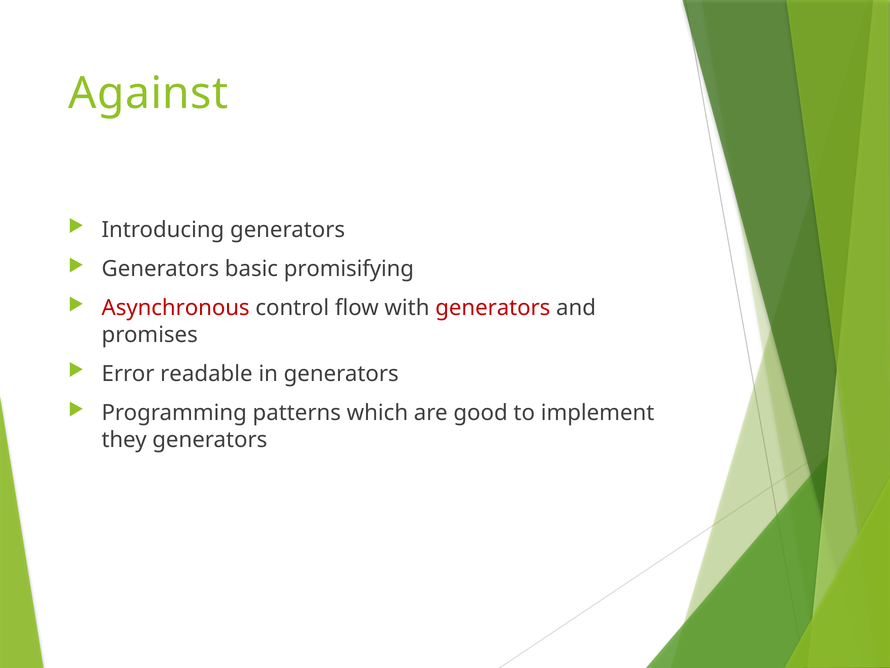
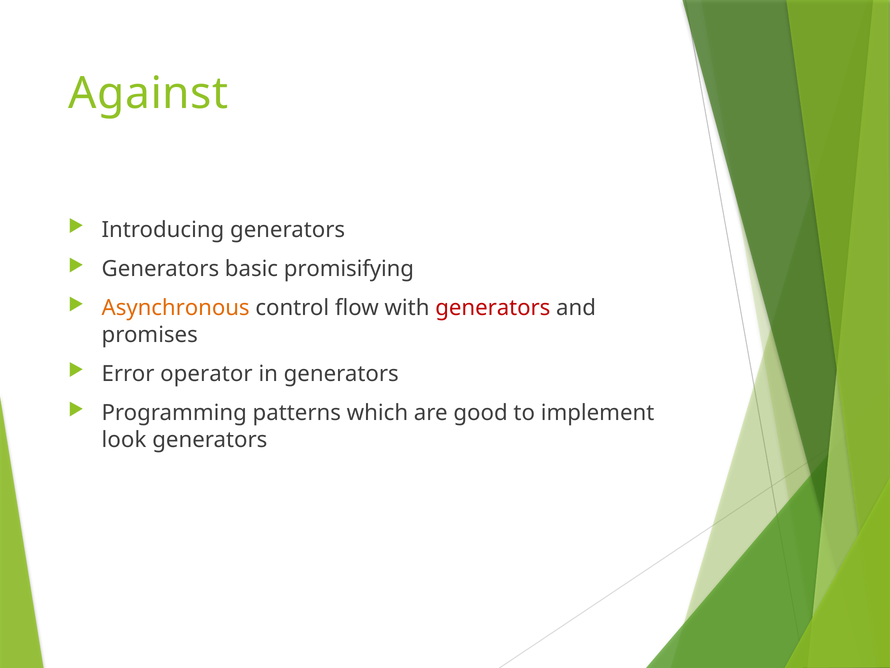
Asynchronous colour: red -> orange (176, 308)
readable: readable -> operator (206, 374)
they: they -> look (124, 439)
